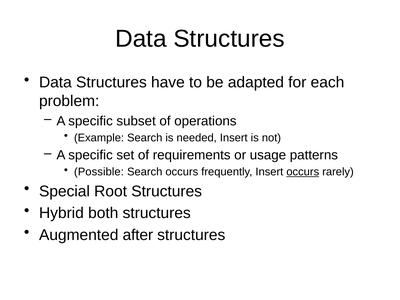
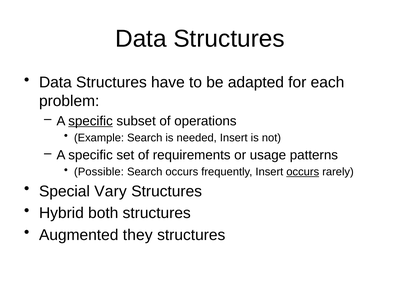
specific underline: none -> present (91, 121)
Root: Root -> Vary (111, 191)
after: after -> they (138, 235)
